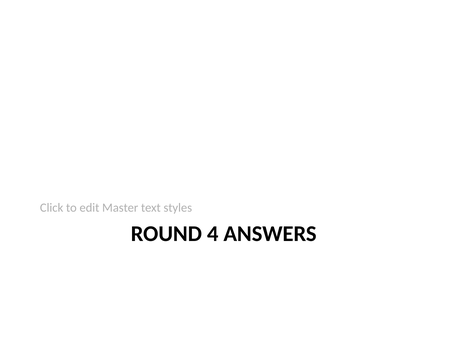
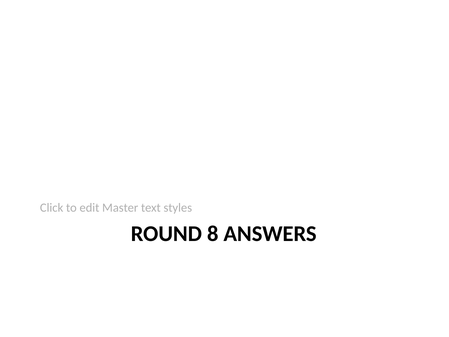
4: 4 -> 8 (213, 234)
